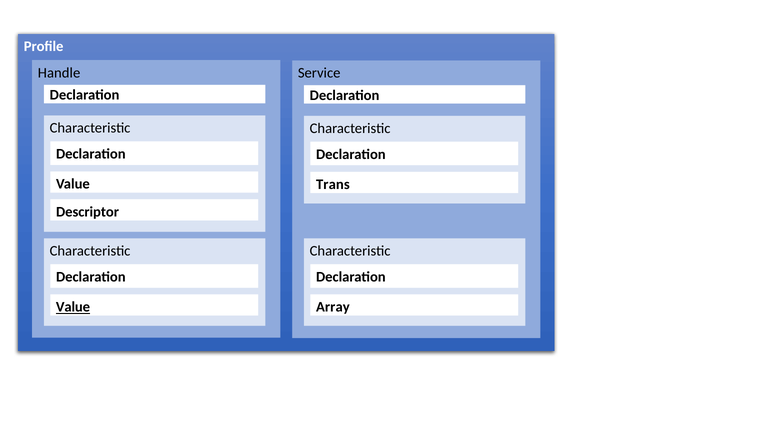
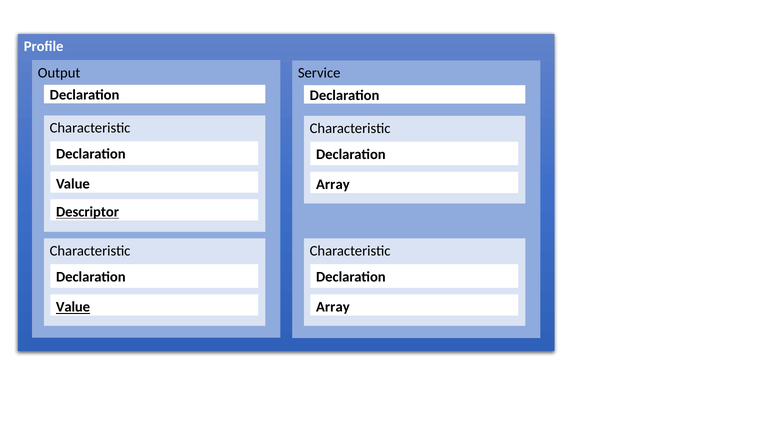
Handle: Handle -> Output (59, 73)
Trans: Trans -> Array (333, 184)
Descriptor underline: none -> present (87, 212)
